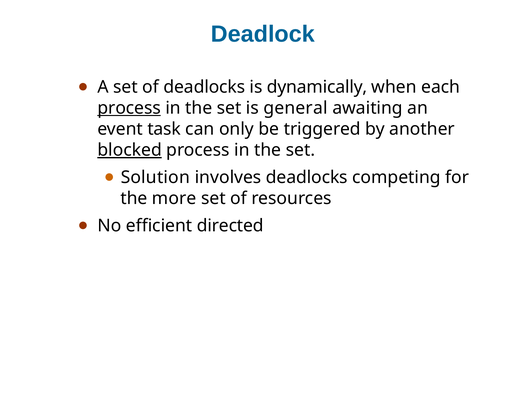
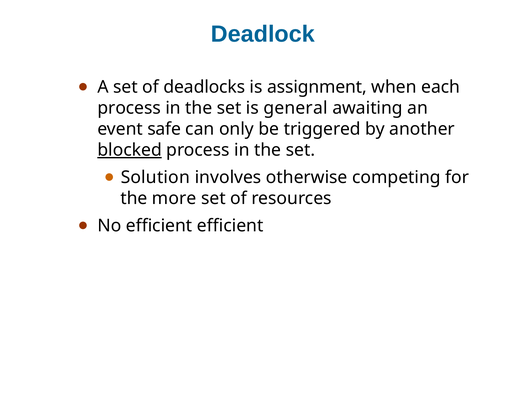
dynamically: dynamically -> assignment (317, 87)
process underline: present -> none (129, 108)
task: task -> safe (164, 129)
involves deadlocks: deadlocks -> otherwise (307, 177)
efficient directed: directed -> efficient (230, 225)
